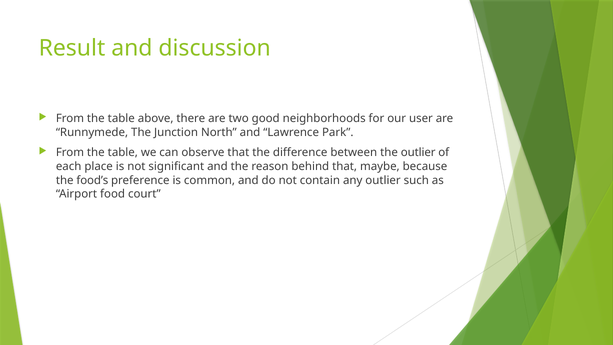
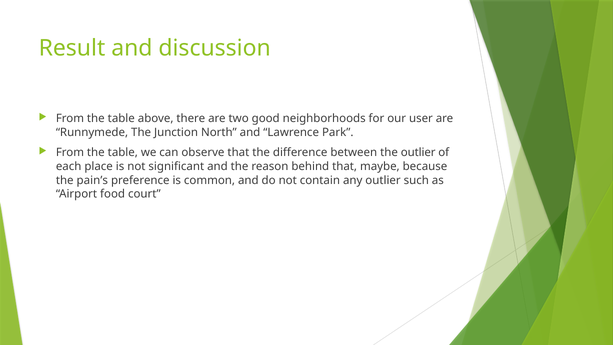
food’s: food’s -> pain’s (92, 180)
